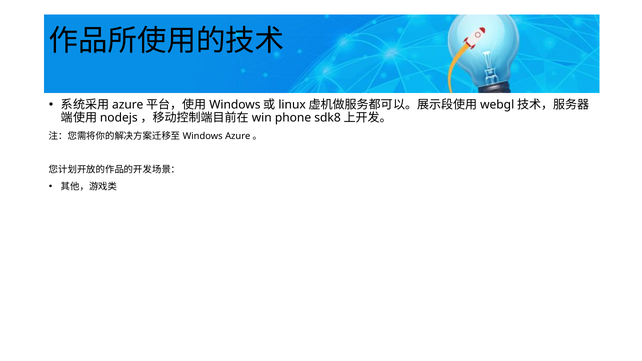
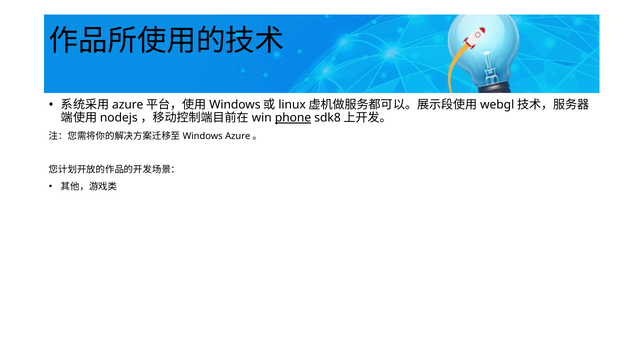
phone underline: none -> present (293, 118)
